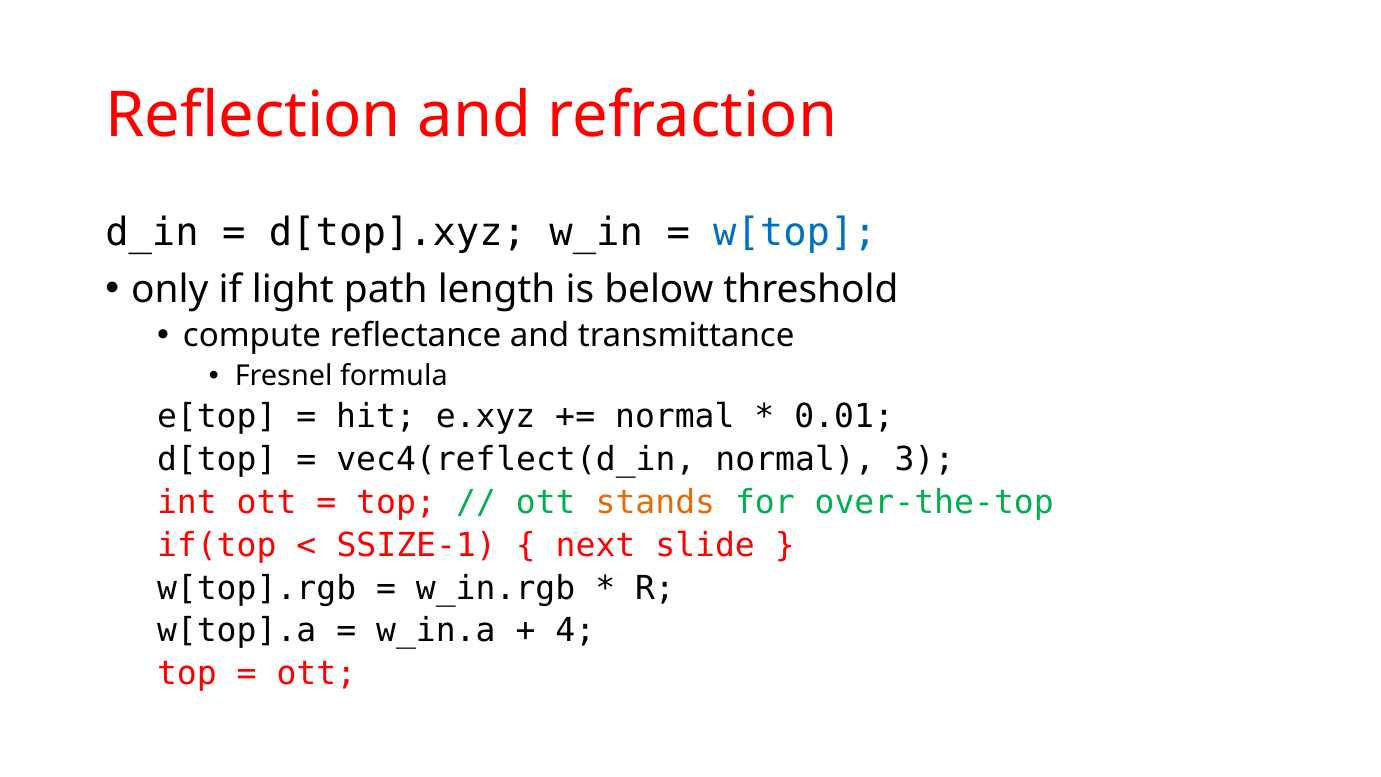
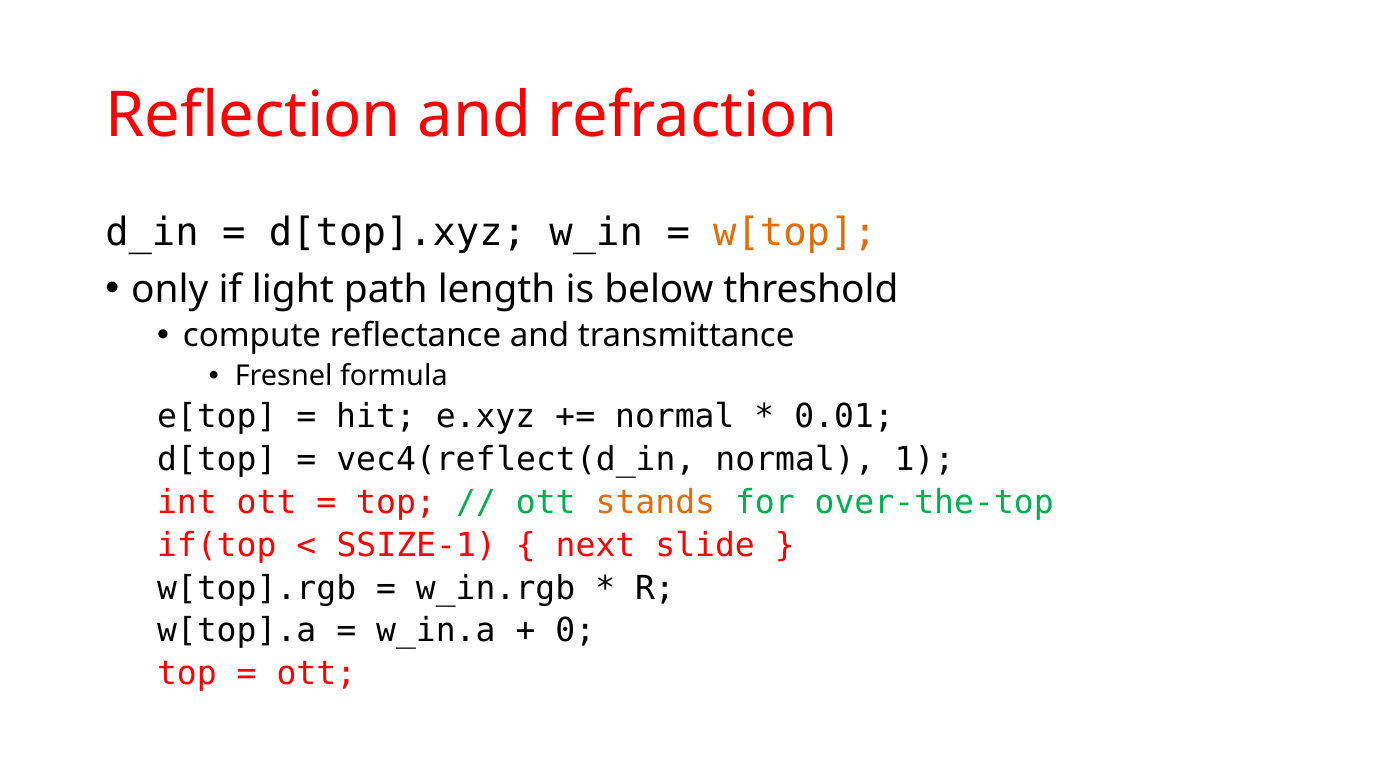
w[top colour: blue -> orange (795, 233)
3: 3 -> 1 (925, 459)
4: 4 -> 0 (575, 631)
